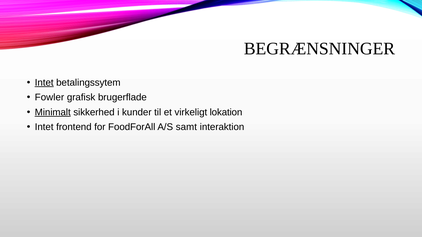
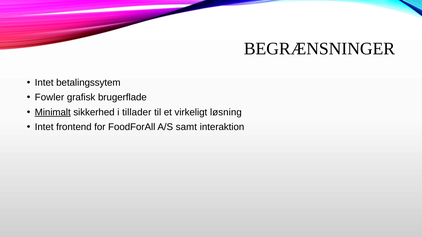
Intet underline: present -> none (44, 83)
kunder: kunder -> tillader (137, 112)
lokation: lokation -> løsning (226, 112)
